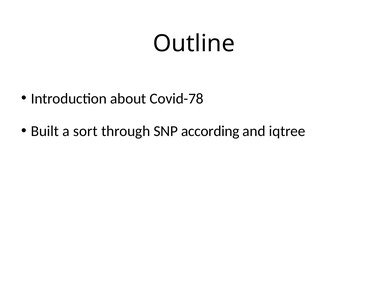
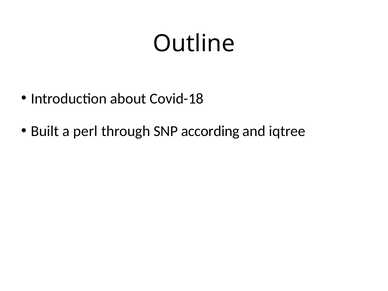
Covid-78: Covid-78 -> Covid-18 (177, 99)
sort: sort -> perl (85, 131)
